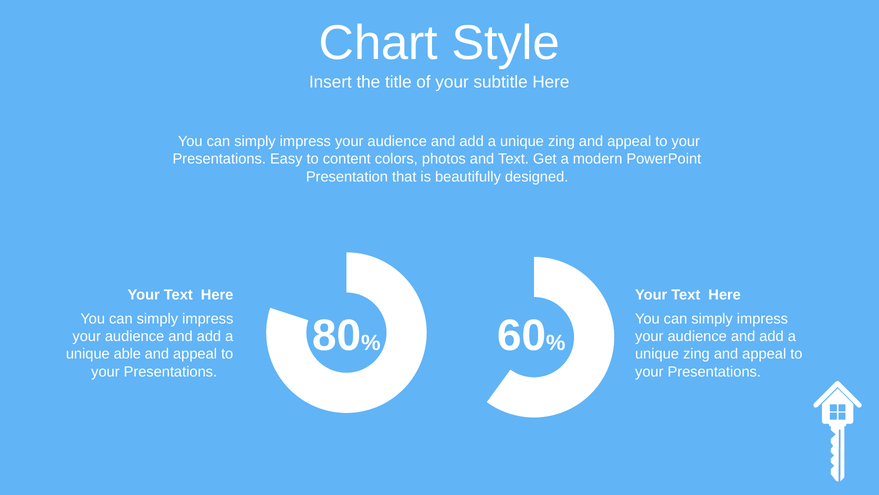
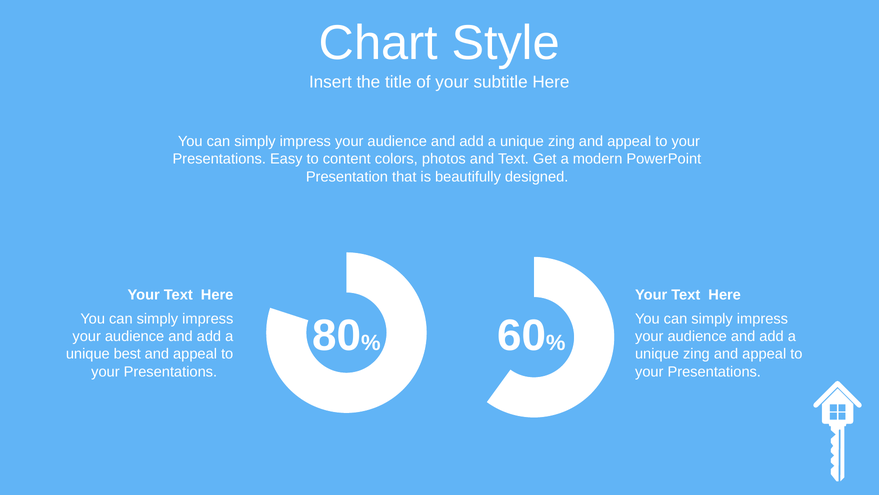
able: able -> best (127, 354)
